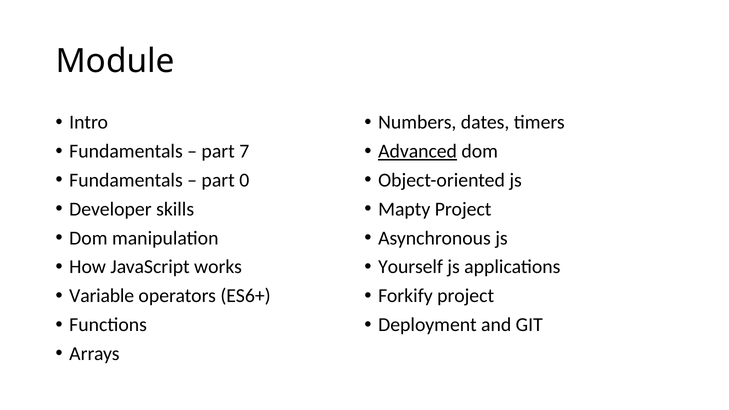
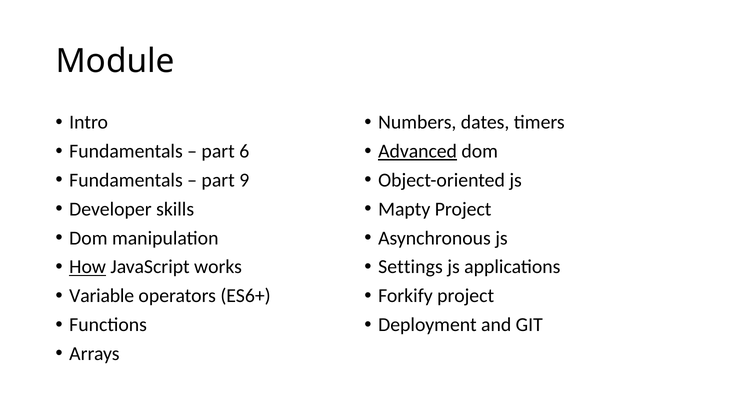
7: 7 -> 6 (244, 151)
0: 0 -> 9 (244, 180)
How underline: none -> present (88, 267)
Yourself: Yourself -> Settings (410, 267)
